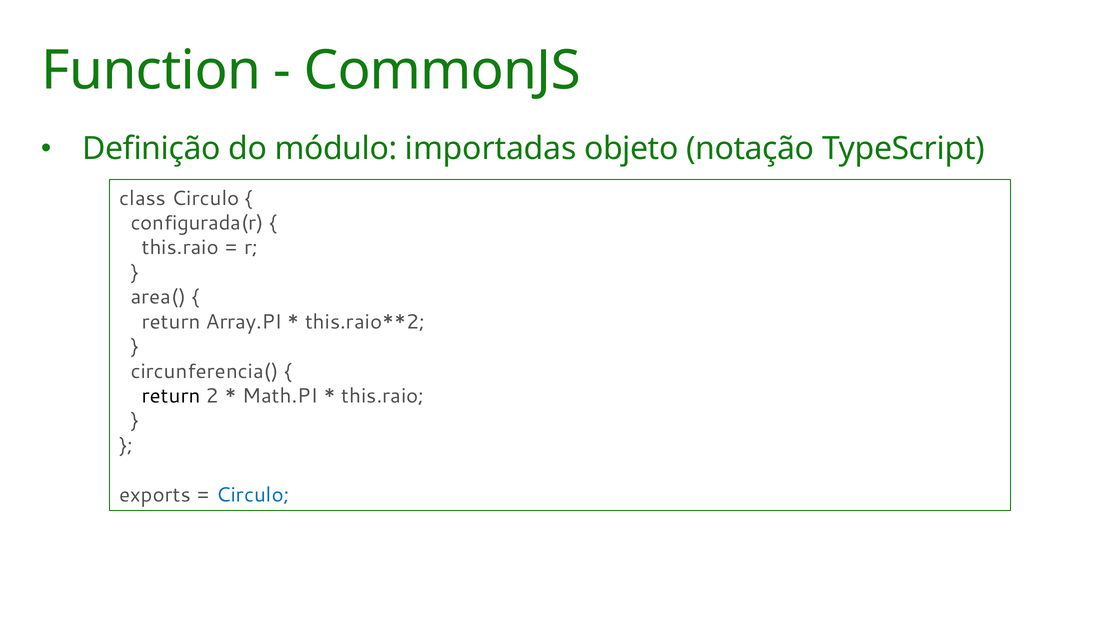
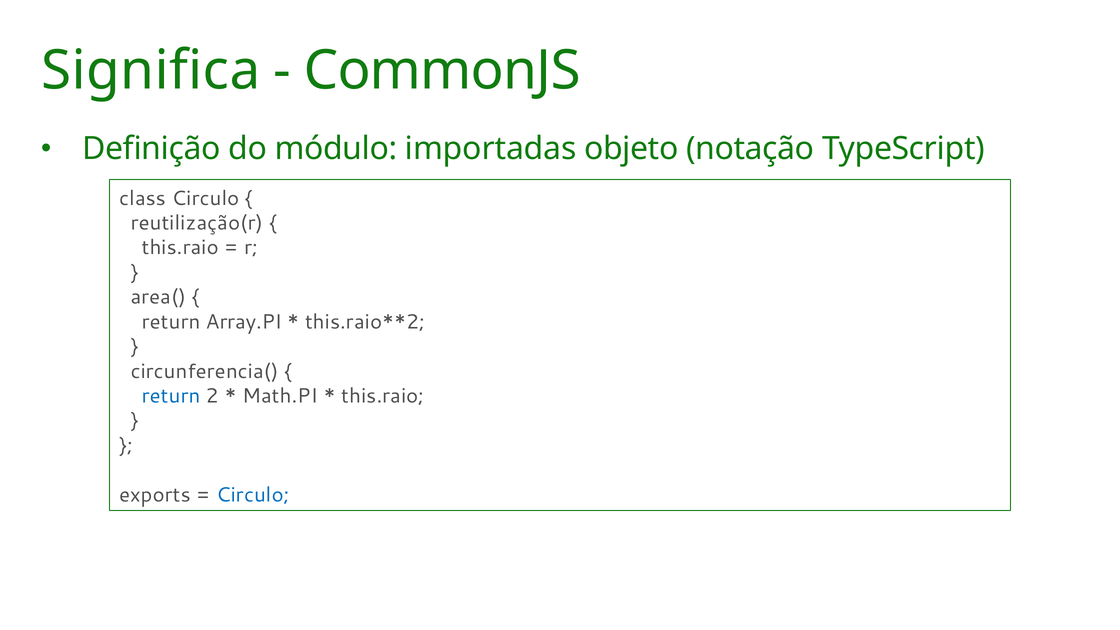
Function: Function -> Significa (151, 70)
configurada(r: configurada(r -> reutilização(r (197, 223)
return colour: black -> blue (171, 396)
